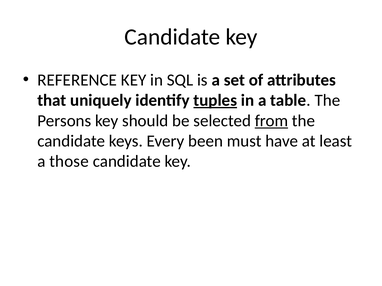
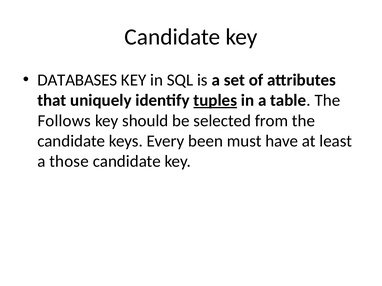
REFERENCE: REFERENCE -> DATABASES (77, 80)
Persons: Persons -> Follows (64, 121)
from underline: present -> none (271, 121)
